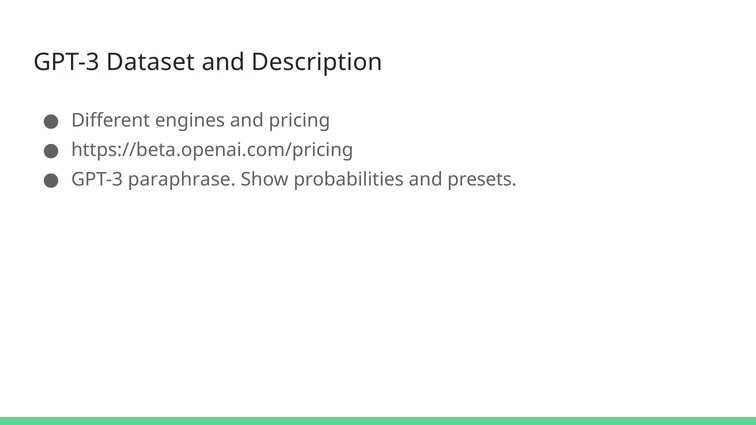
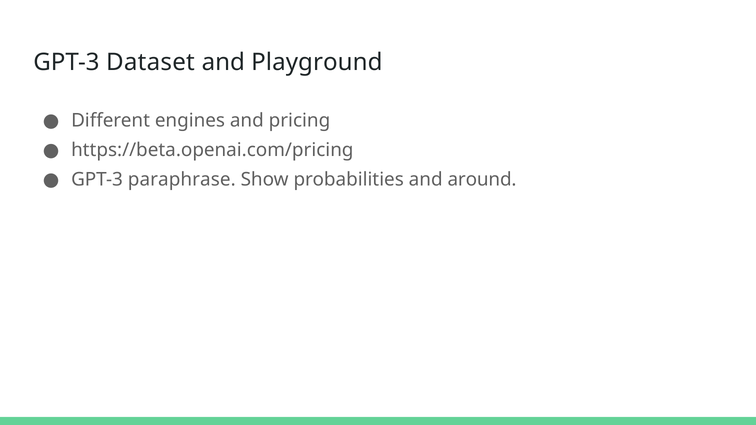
Description: Description -> Playground (317, 62)
presets: presets -> around (482, 180)
